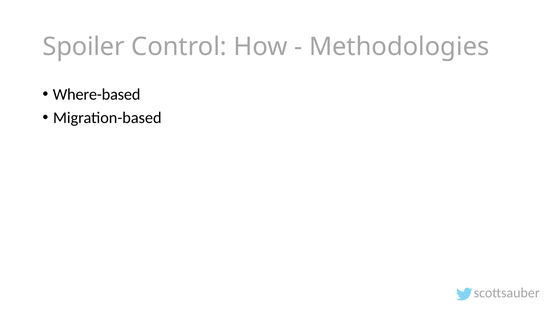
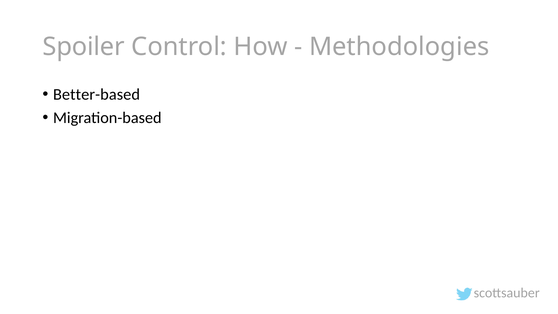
Where-based: Where-based -> Better-based (96, 94)
